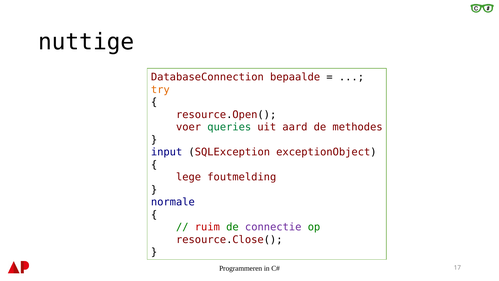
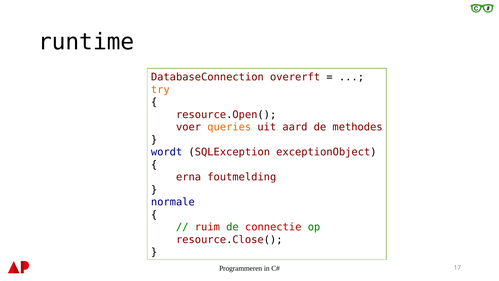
nuttige: nuttige -> runtime (86, 42)
bepaalde: bepaalde -> overerft (295, 77)
queries colour: green -> orange (229, 127)
input: input -> wordt (167, 152)
lege: lege -> erna (189, 177)
connectie colour: purple -> red (273, 227)
